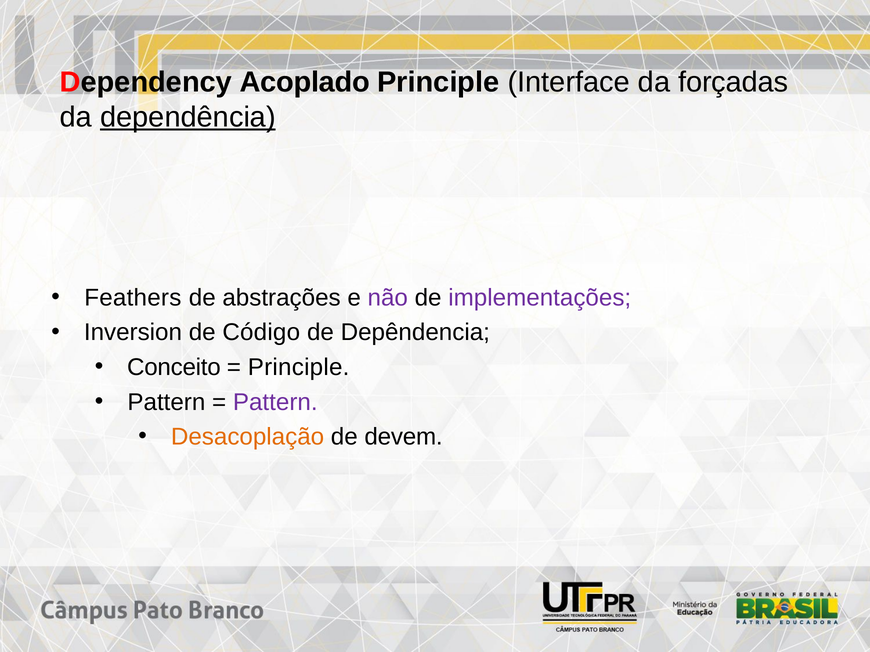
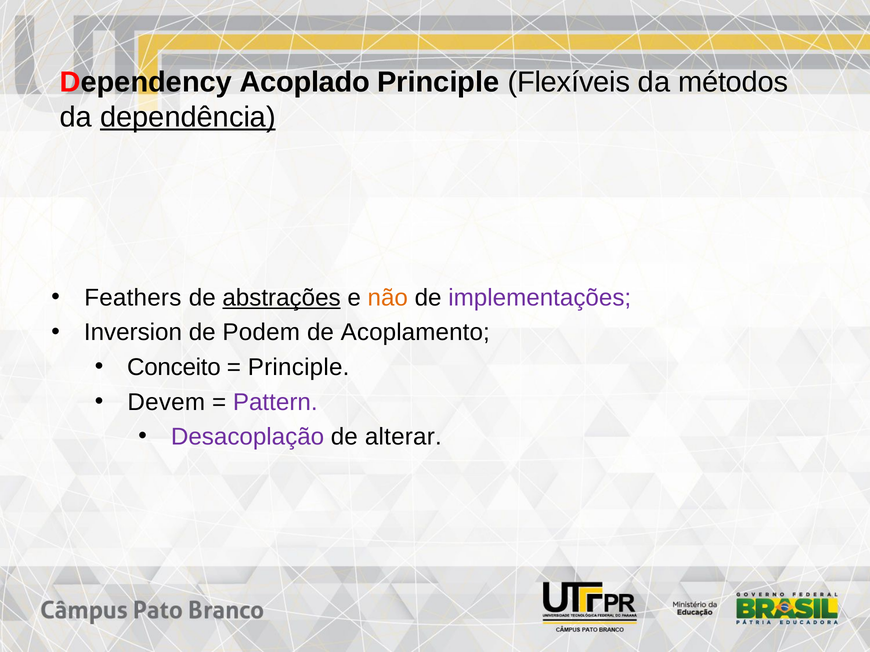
Interface: Interface -> Flexíveis (569, 82)
forçadas: forçadas -> métodos (733, 82)
abstrações underline: none -> present (282, 298)
não colour: purple -> orange (388, 298)
Código: Código -> Podem (261, 333)
Depêndencia: Depêndencia -> Acoplamento (415, 333)
Pattern: Pattern -> Devem (166, 402)
Desacoplação colour: orange -> purple (248, 437)
devem: devem -> alterar (403, 437)
